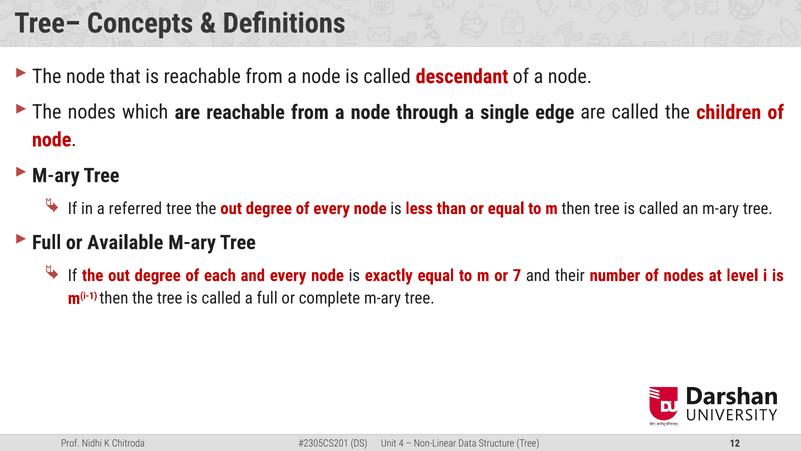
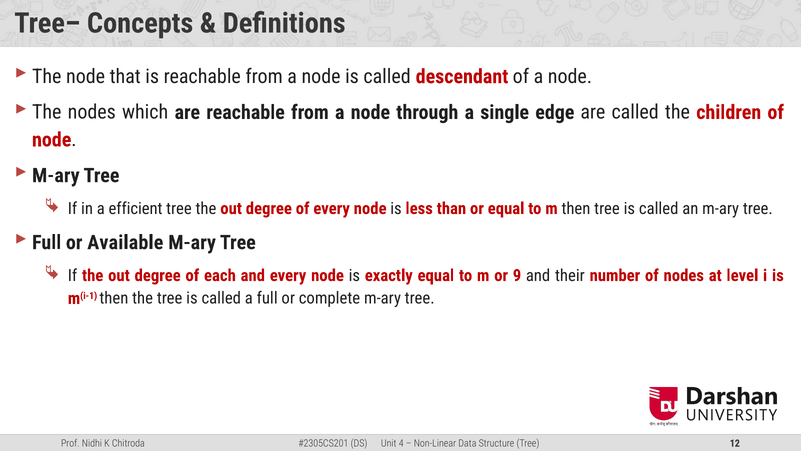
referred: referred -> efficient (136, 208)
7: 7 -> 9 (517, 275)
